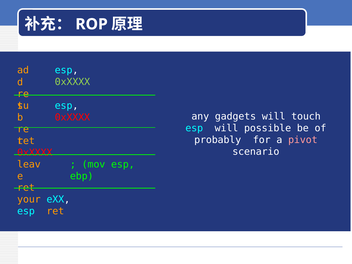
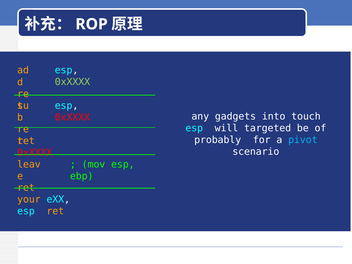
gadgets will: will -> into (274, 116)
possible: possible -> targeted (268, 128)
pivot colour: pink -> light blue (303, 140)
